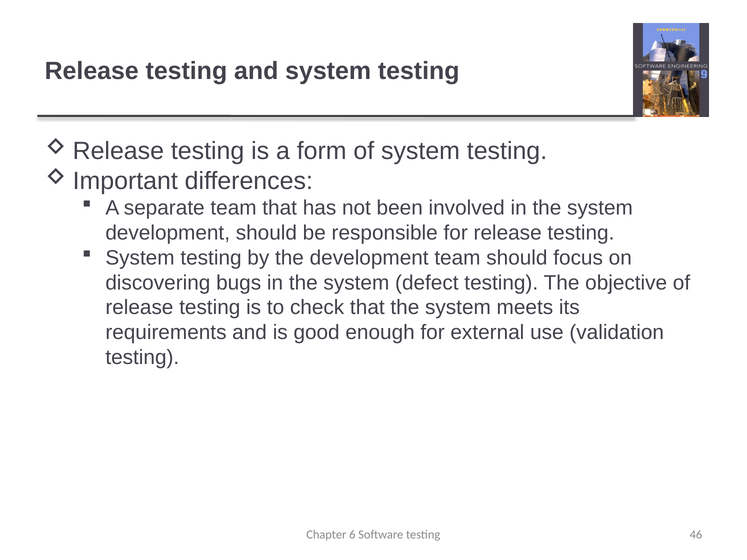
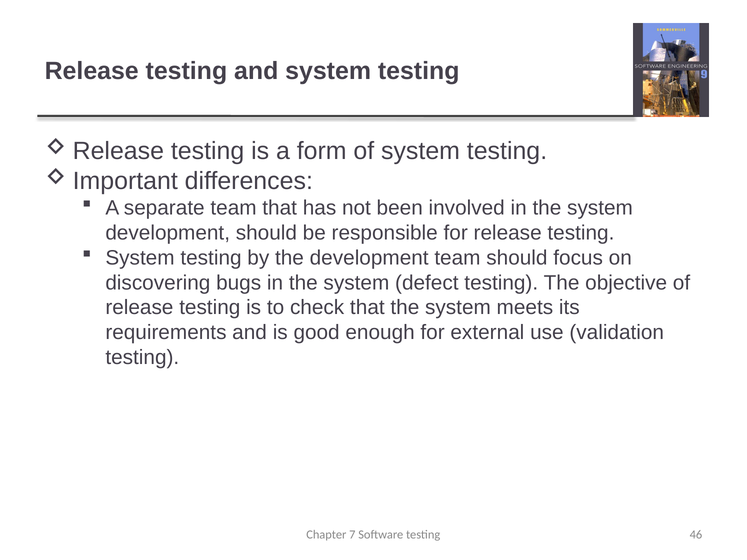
6: 6 -> 7 (352, 535)
